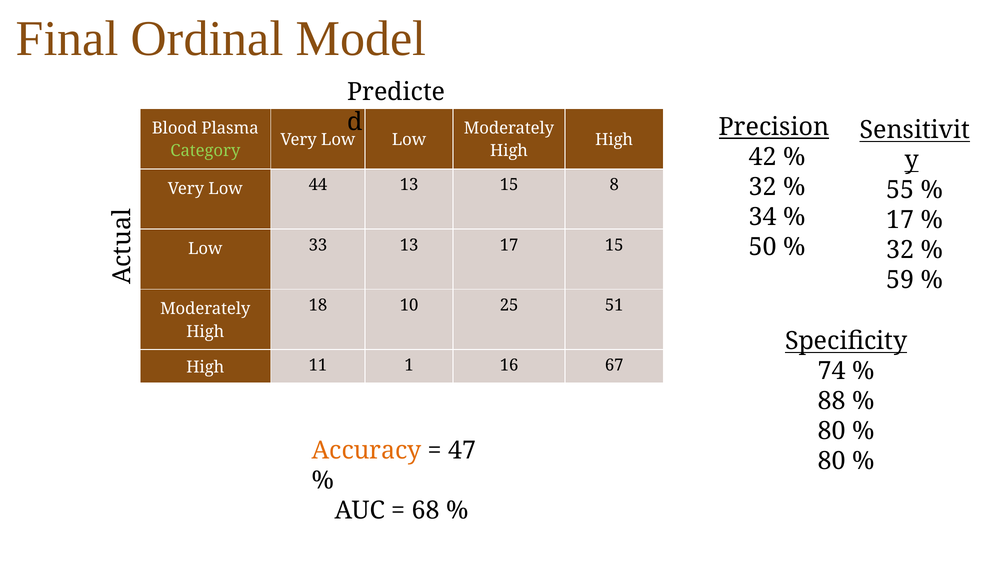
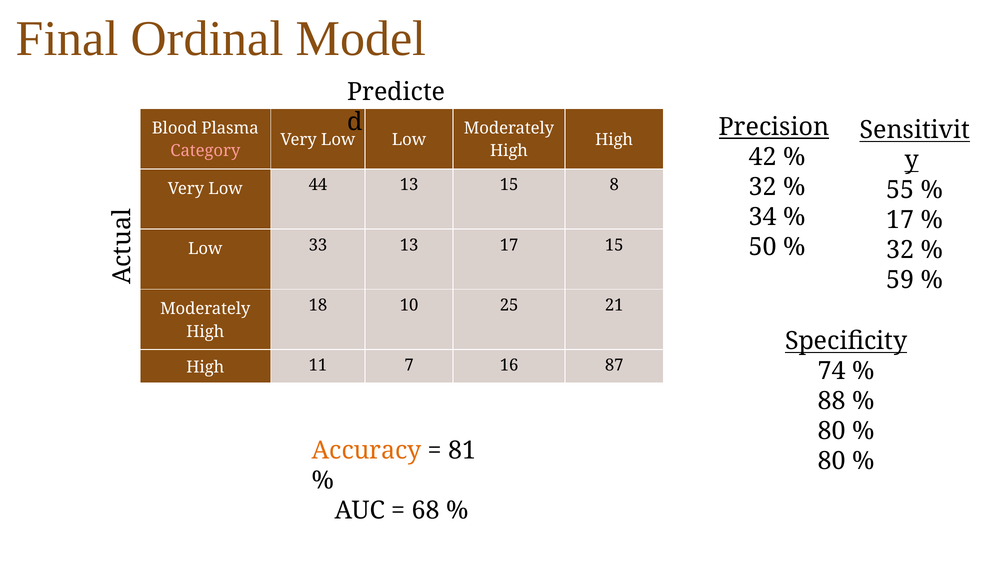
Category colour: light green -> pink (205, 151)
51: 51 -> 21 (614, 305)
1: 1 -> 7 (409, 365)
67: 67 -> 87 (614, 365)
47: 47 -> 81 (462, 450)
